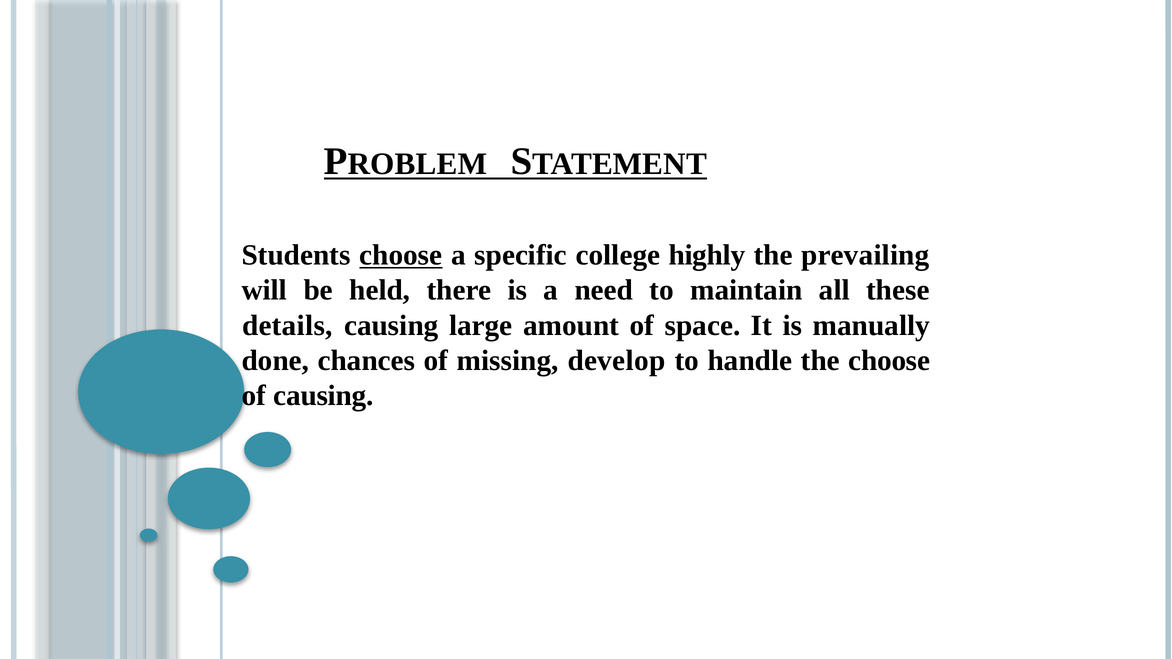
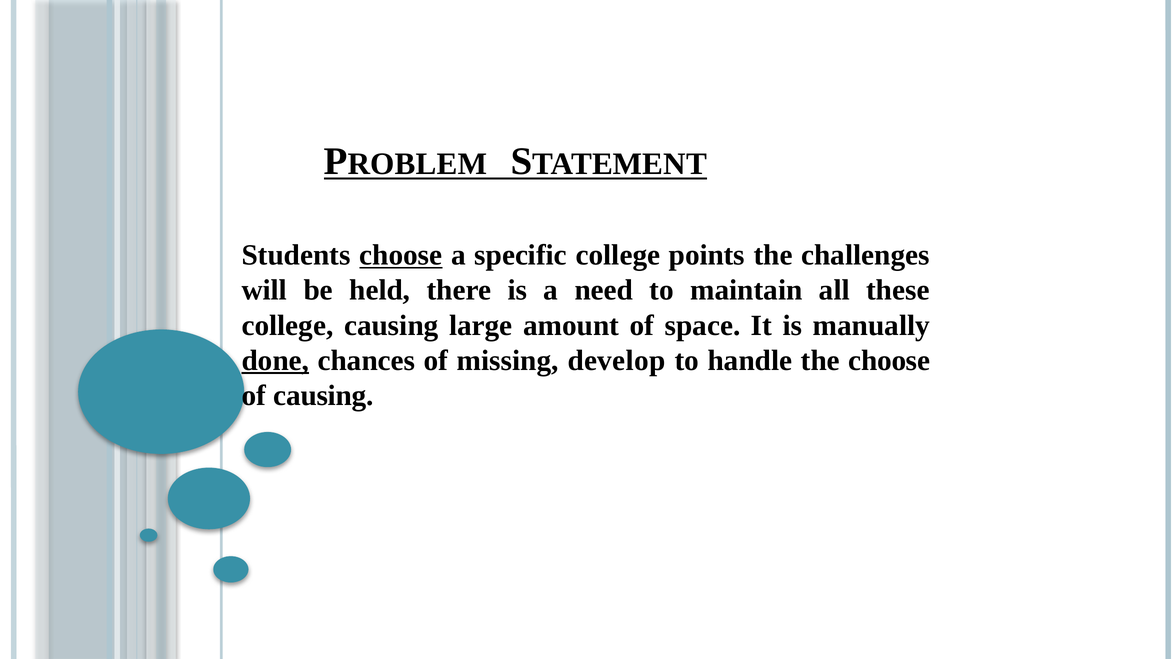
highly: highly -> points (707, 255)
prevailing: prevailing -> challenges (865, 255)
details: details -> college (288, 325)
done underline: none -> present (275, 361)
